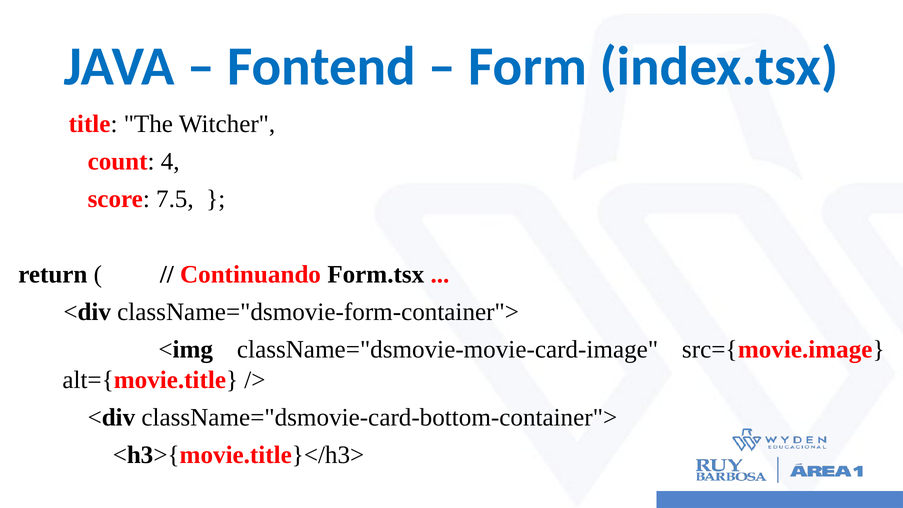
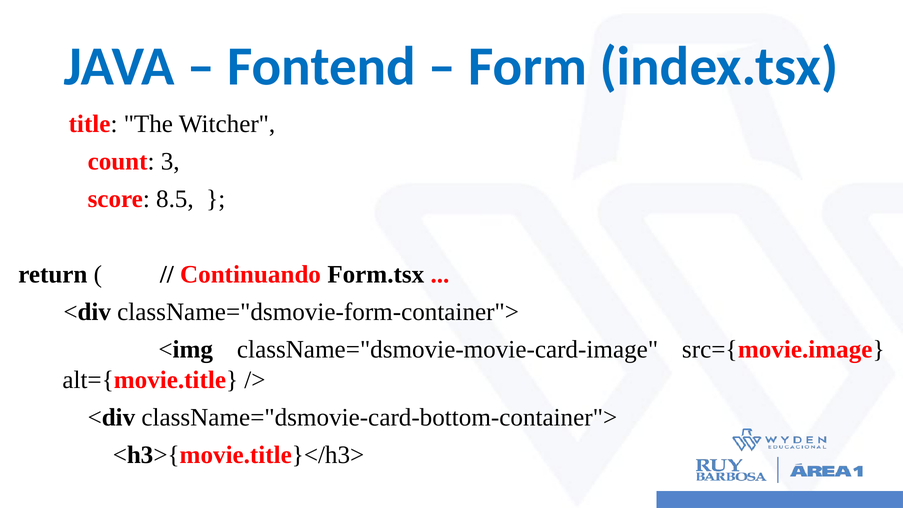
4: 4 -> 3 (170, 161)
7.5: 7.5 -> 8.5 (175, 199)
